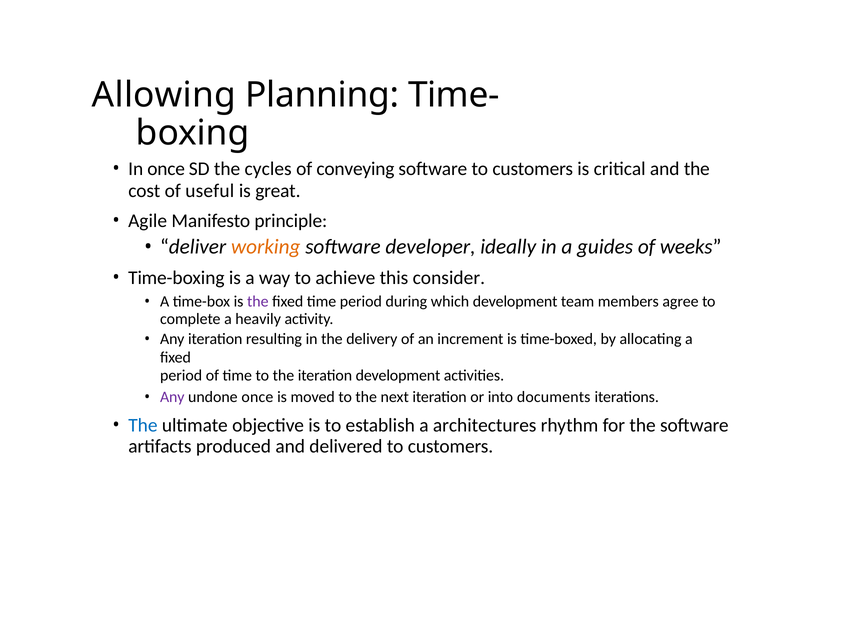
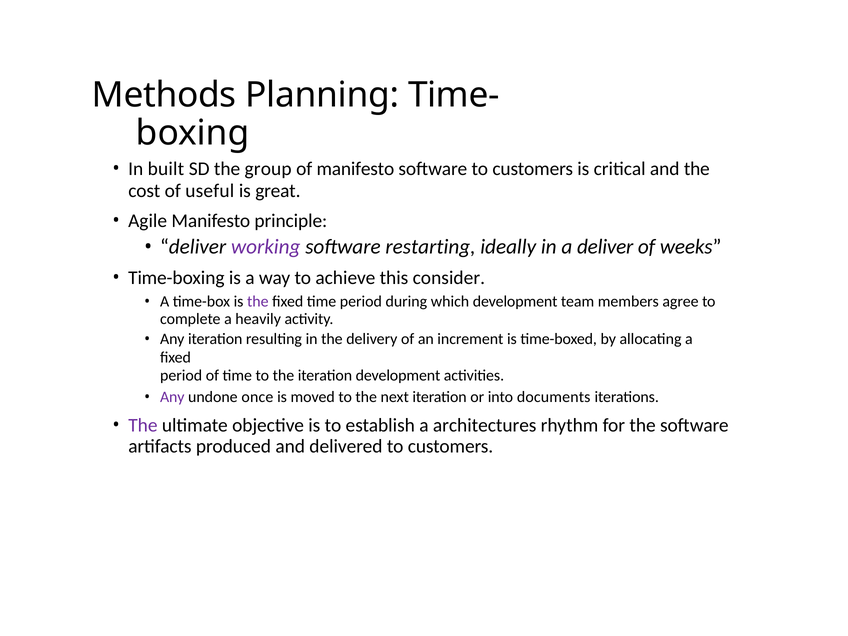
Allowing: Allowing -> Methods (164, 95)
In once: once -> built (166, 169)
cycles: cycles -> group (268, 169)
of conveying: conveying -> manifesto (355, 169)
working colour: orange -> purple (266, 247)
developer: developer -> restarting (430, 247)
a guides: guides -> deliver (605, 247)
The colour: blue -> purple (143, 425)
